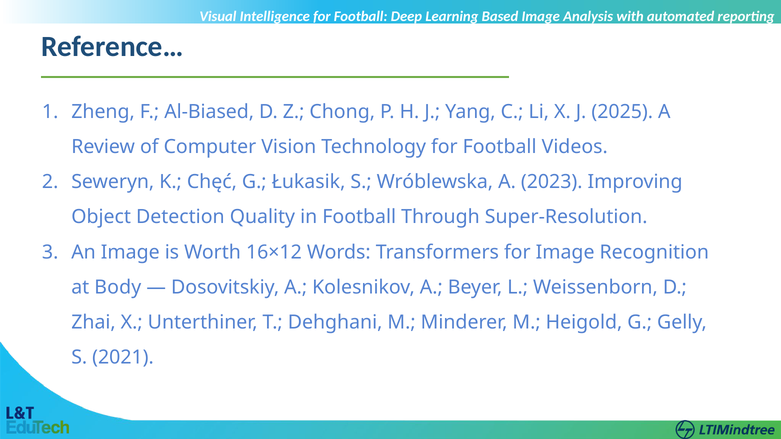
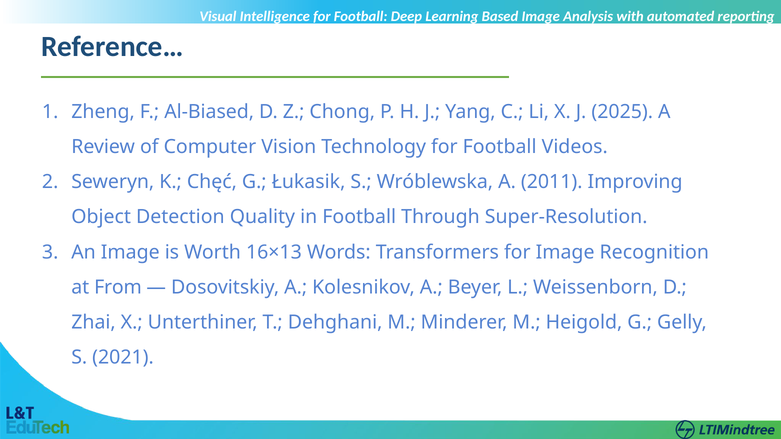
2023: 2023 -> 2011 (552, 182)
16×12: 16×12 -> 16×13 (274, 252)
Body: Body -> From (118, 287)
